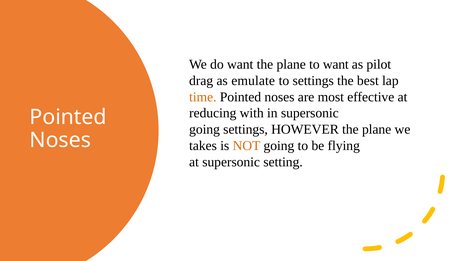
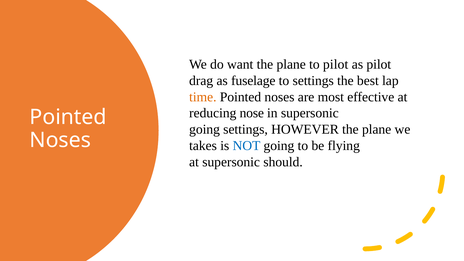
to want: want -> pilot (336, 64)
emulate: emulate -> fuselage (253, 81)
with: with -> nose (252, 113)
NOT colour: orange -> blue (247, 146)
setting: setting -> should (283, 162)
